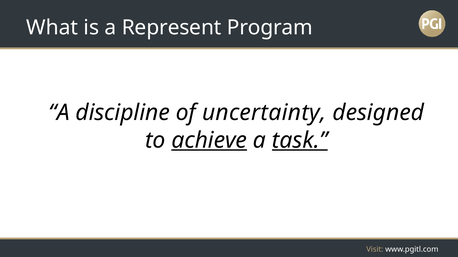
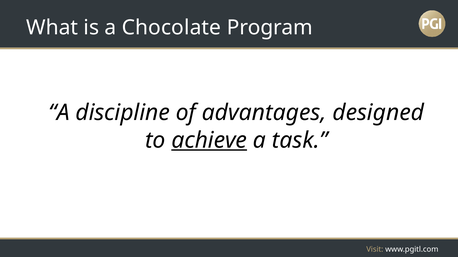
Represent: Represent -> Chocolate (171, 28)
uncertainty: uncertainty -> advantages (264, 113)
task underline: present -> none (300, 140)
